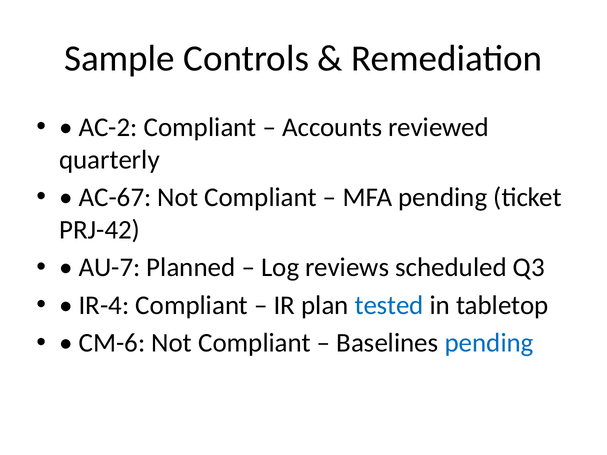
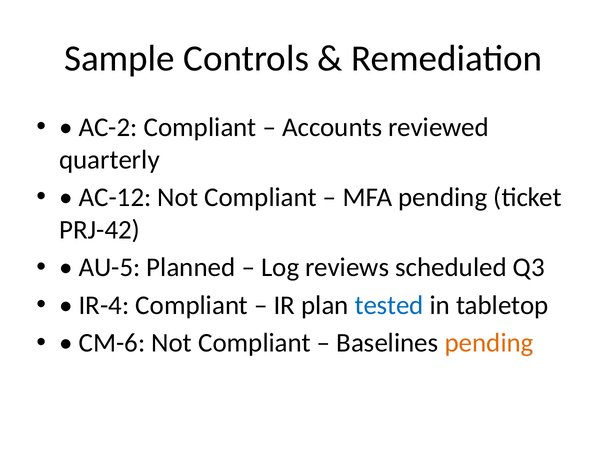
AC-67: AC-67 -> AC-12 (115, 198)
AU-7: AU-7 -> AU-5 (110, 268)
pending colour: blue -> orange (489, 343)
